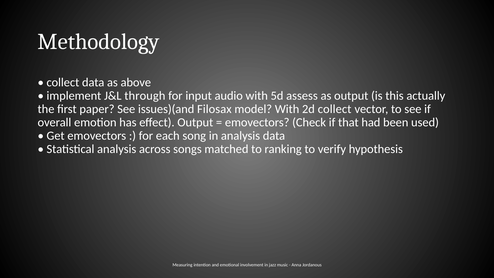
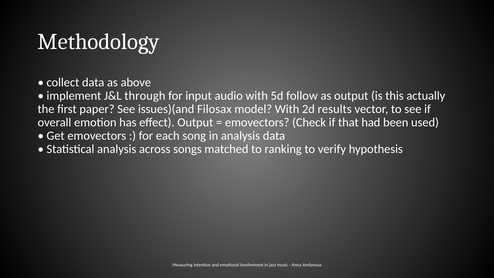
assess: assess -> follow (302, 96)
2d collect: collect -> results (335, 109)
